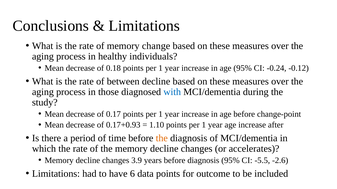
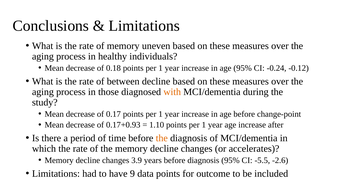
change: change -> uneven (156, 46)
with colour: blue -> orange (172, 92)
6: 6 -> 9 (132, 174)
